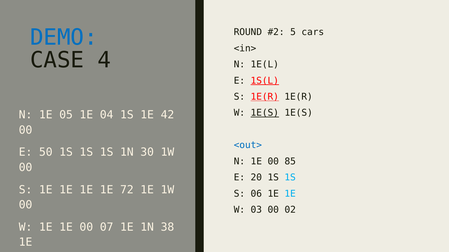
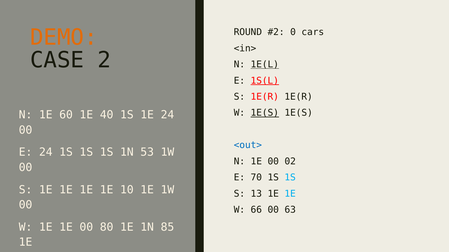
DEMO colour: blue -> orange (64, 38)
5: 5 -> 0 (293, 32)
4: 4 -> 2 (104, 60)
1E(L underline: none -> present (265, 65)
1E(R underline: present -> none (265, 97)
1E 05: 05 -> 60 (66, 115)
1E 04: 04 -> 40 (107, 115)
1E 42: 42 -> 24 (167, 115)
E 50: 50 -> 24 (46, 153)
30: 30 -> 53 (147, 153)
00 85: 85 -> 02 (290, 162)
20: 20 -> 70 (256, 178)
72: 72 -> 10 (127, 190)
S 06: 06 -> 13 (256, 194)
W 03: 03 -> 66 (256, 210)
00 02: 02 -> 63 (290, 210)
00 07: 07 -> 80 (107, 228)
38: 38 -> 85 (167, 228)
